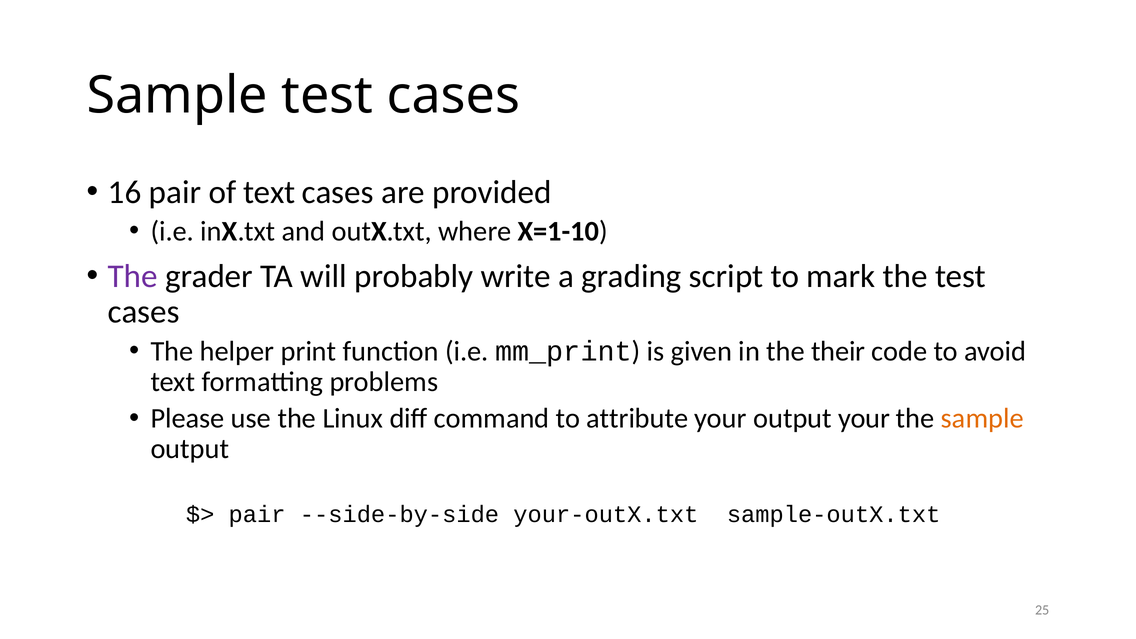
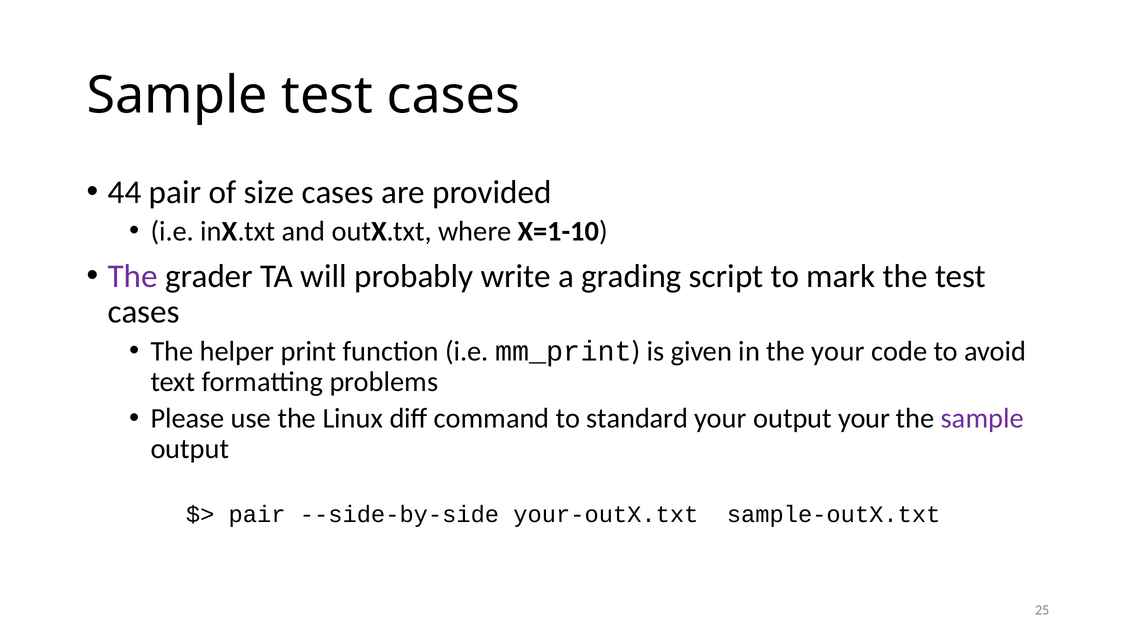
16: 16 -> 44 (125, 192)
of text: text -> size (269, 192)
the their: their -> your (838, 351)
attribute: attribute -> standard (637, 418)
sample colour: orange -> purple (982, 418)
